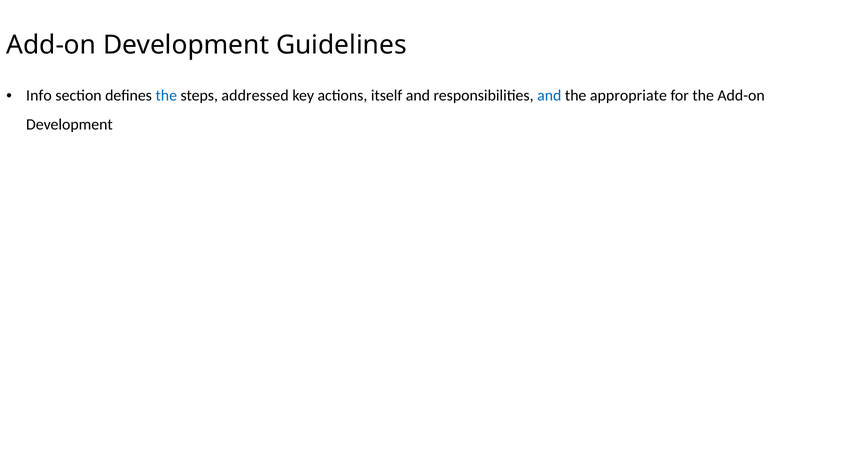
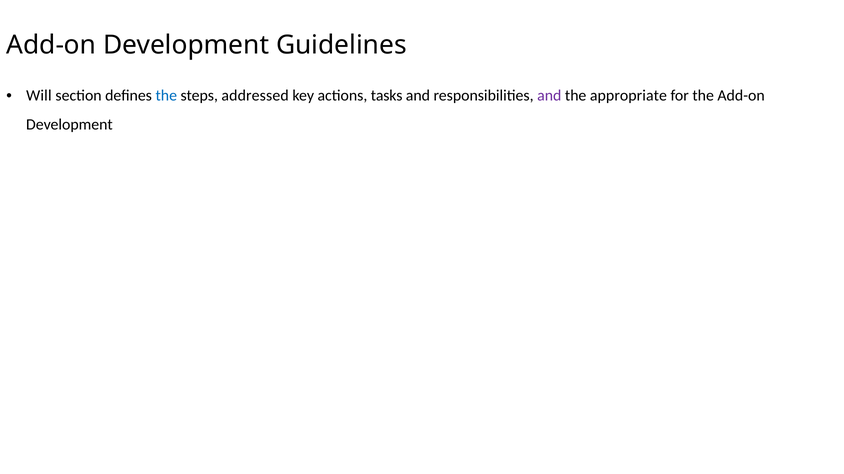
Info: Info -> Will (39, 96)
itself: itself -> tasks (387, 96)
and colour: blue -> purple (549, 96)
